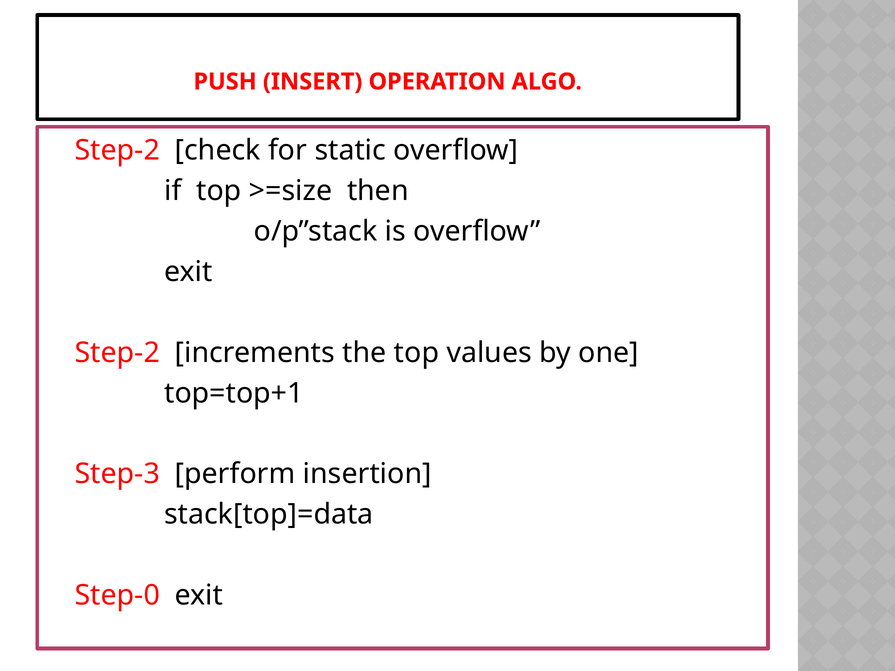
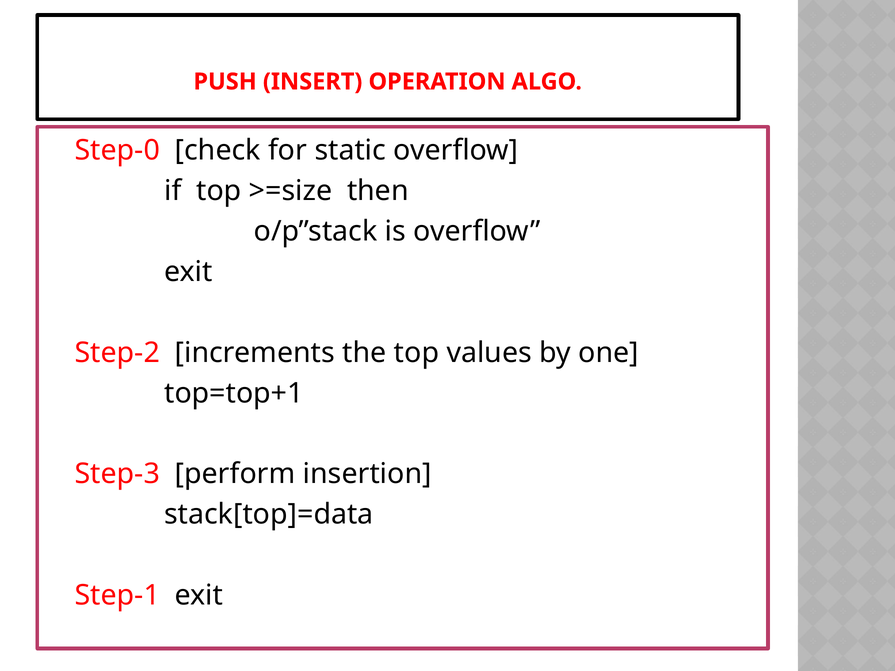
Step-2: Step-2 -> Step-0 (117, 150)
Step-0: Step-0 -> Step-1 (117, 596)
